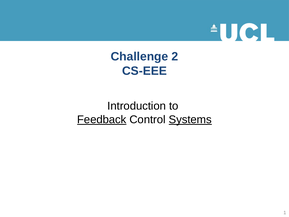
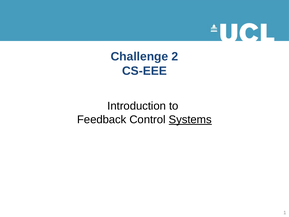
Feedback underline: present -> none (102, 119)
